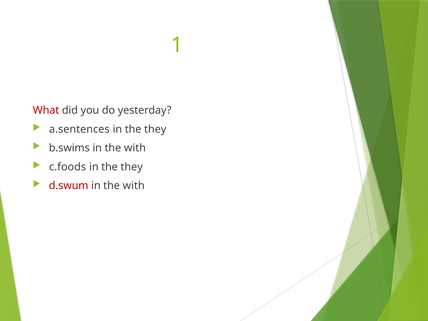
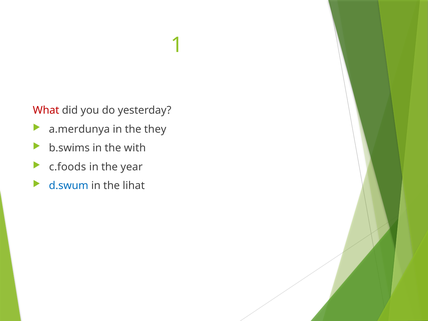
a.sentences: a.sentences -> a.merdunya (79, 129)
they: they -> year (132, 167)
d.swum colour: red -> blue (69, 186)
with: with -> lihat (134, 186)
